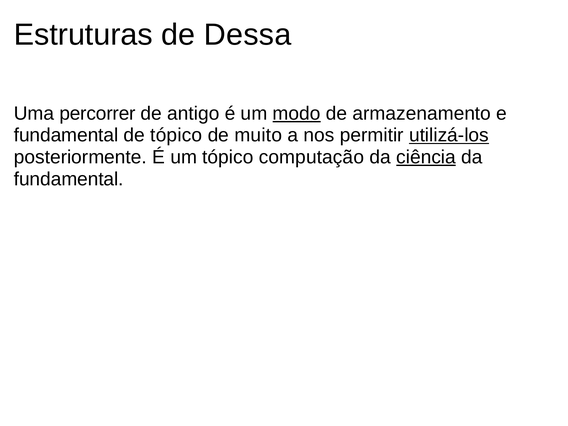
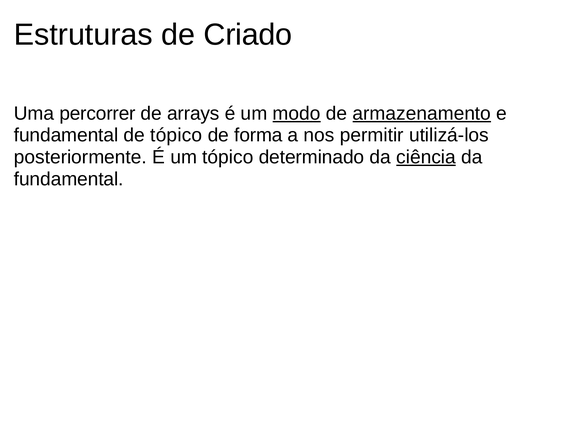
Dessa: Dessa -> Criado (248, 35)
antigo: antigo -> arrays (193, 113)
armazenamento underline: none -> present (422, 113)
muito: muito -> forma (258, 135)
utilizá-los underline: present -> none (449, 135)
computação: computação -> determinado (312, 157)
